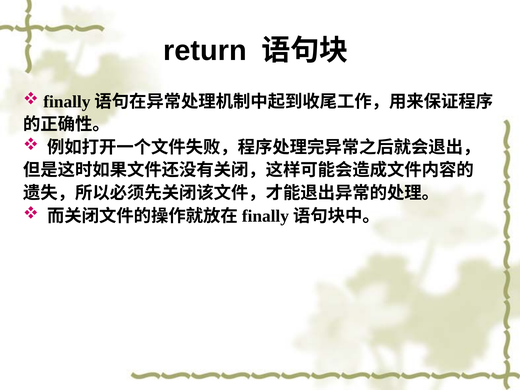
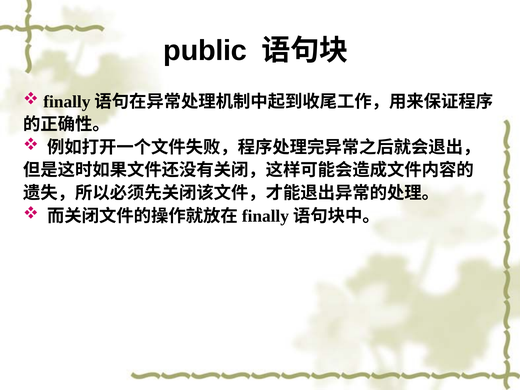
return: return -> public (205, 51)
